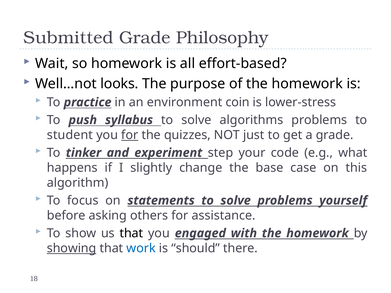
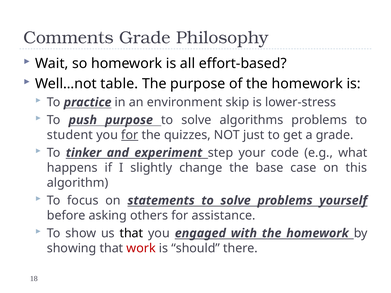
Submitted: Submitted -> Comments (69, 38)
looks: looks -> table (119, 84)
coin: coin -> skip (237, 102)
push syllabus: syllabus -> purpose (129, 120)
showing underline: present -> none (72, 248)
work colour: blue -> red (141, 248)
